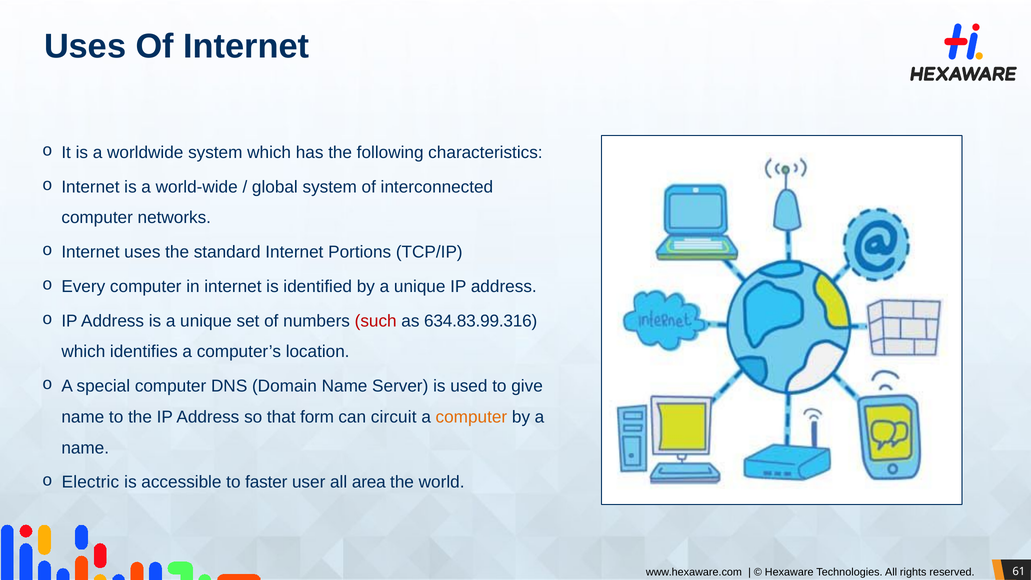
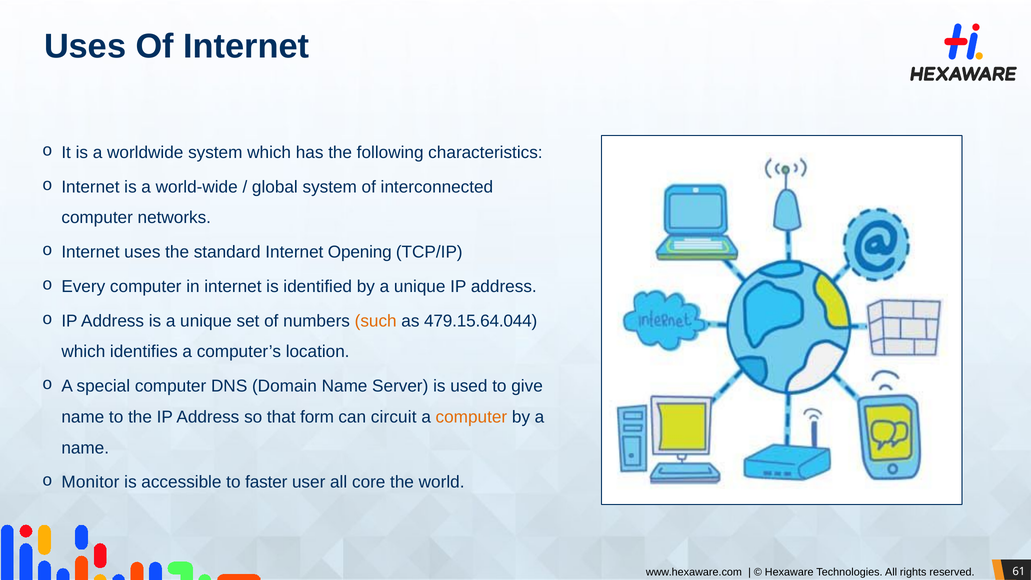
Portions: Portions -> Opening (360, 252)
such colour: red -> orange (376, 321)
634.83.99.316: 634.83.99.316 -> 479.15.64.044 (481, 321)
Electric: Electric -> Monitor (90, 483)
area: area -> core (369, 483)
